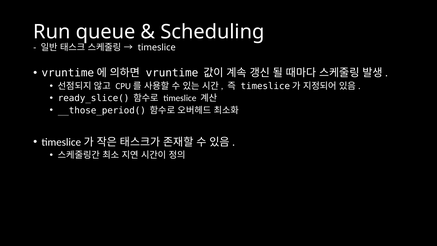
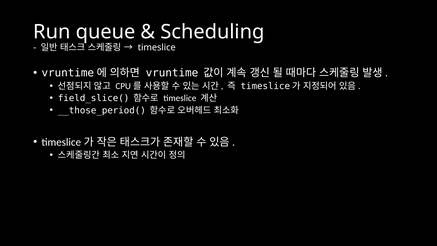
ready_slice(: ready_slice( -> field_slice( (94, 98)
